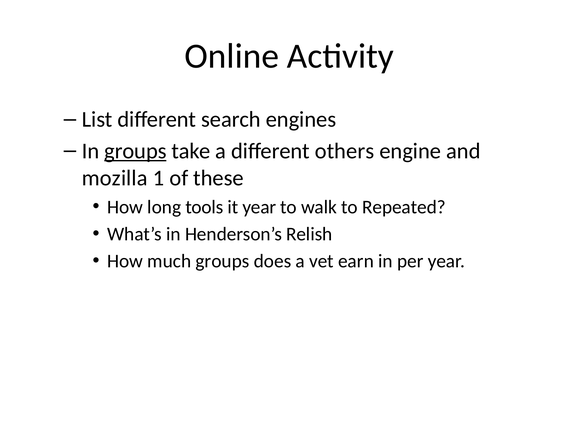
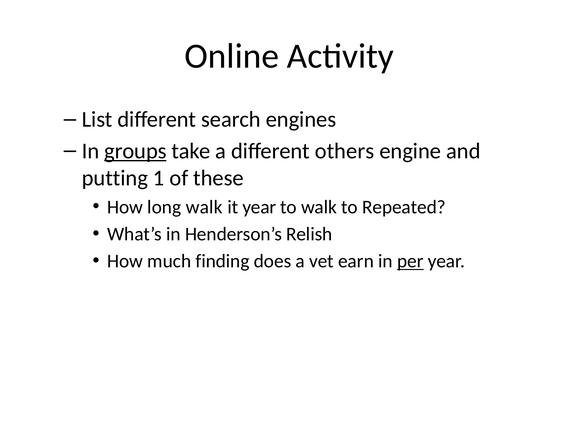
mozilla: mozilla -> putting (115, 178)
long tools: tools -> walk (204, 207)
much groups: groups -> finding (223, 261)
per underline: none -> present (410, 261)
